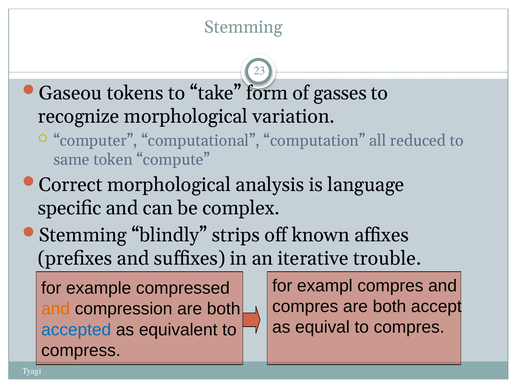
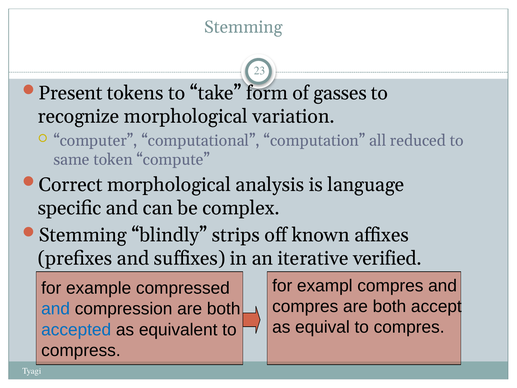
Gaseou: Gaseou -> Present (71, 93)
trouble: trouble -> verified (387, 258)
and colour: orange -> blue (56, 309)
